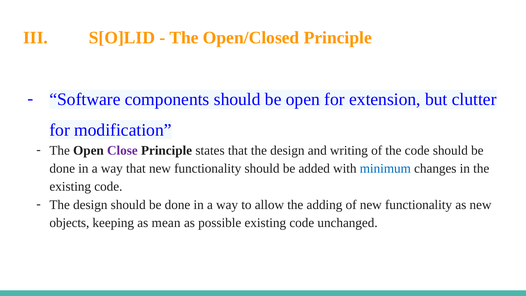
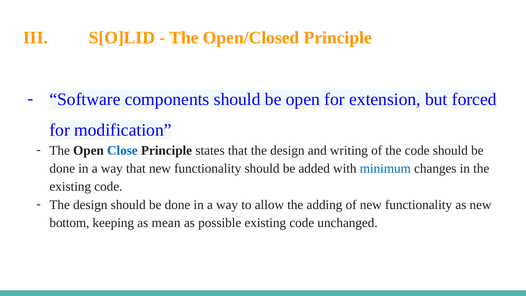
clutter: clutter -> forced (474, 99)
Close colour: purple -> blue (122, 150)
objects: objects -> bottom (69, 223)
